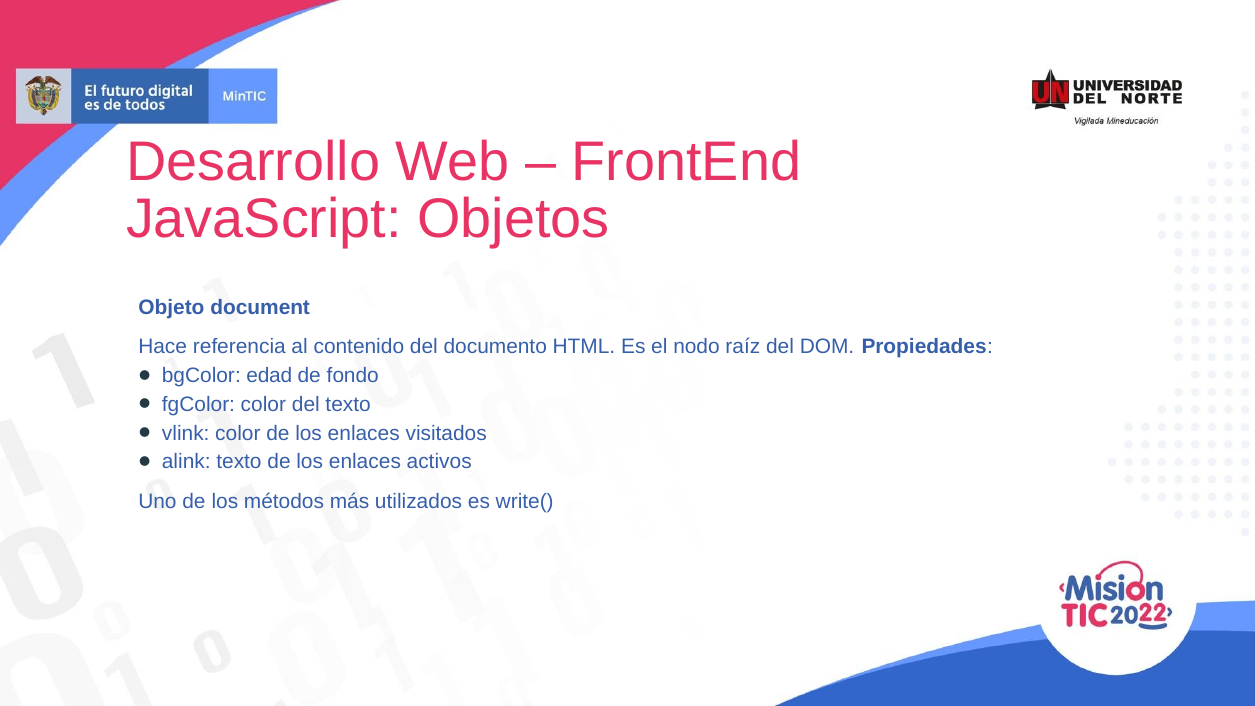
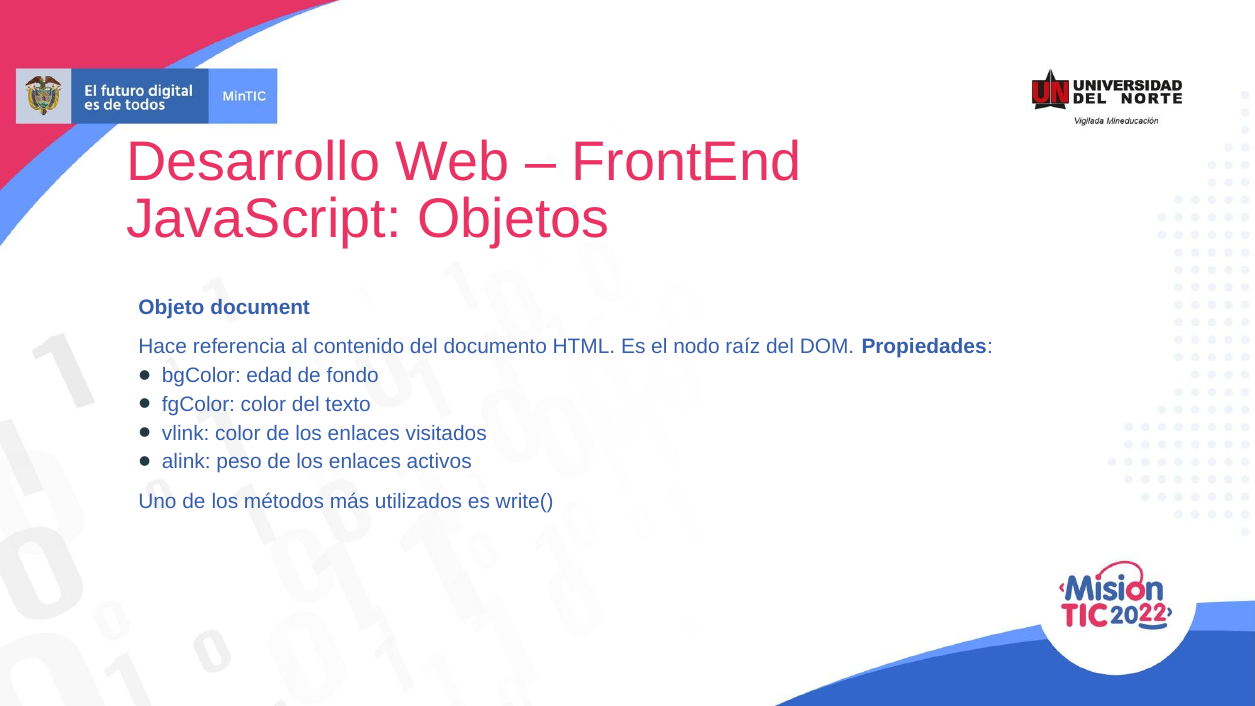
alink texto: texto -> peso (239, 462)
